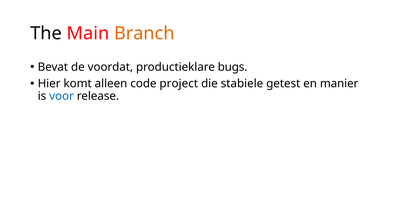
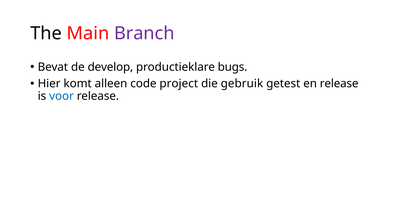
Branch colour: orange -> purple (144, 33)
voordat: voordat -> develop (110, 67)
stabiele: stabiele -> gebruik (242, 84)
en manier: manier -> release (339, 84)
